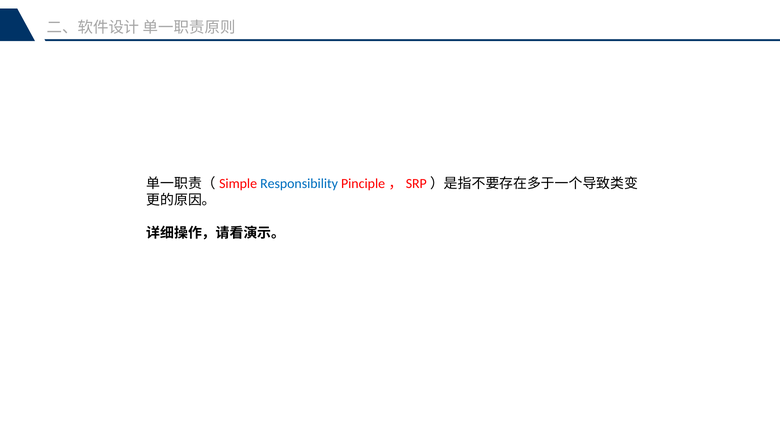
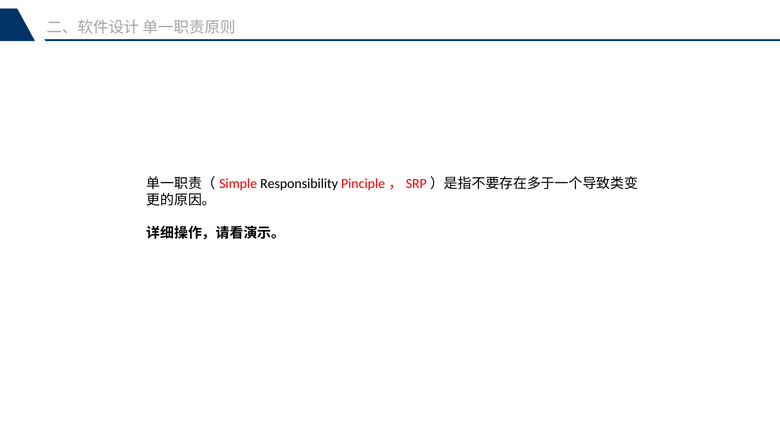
Responsibility colour: blue -> black (299, 183)
